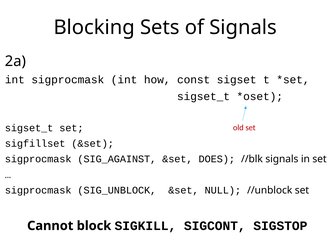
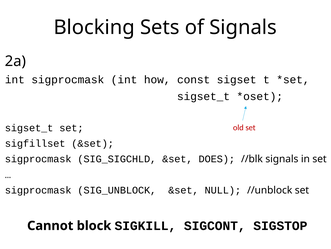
SIG_AGAINST: SIG_AGAINST -> SIG_SIGCHLD (117, 159)
